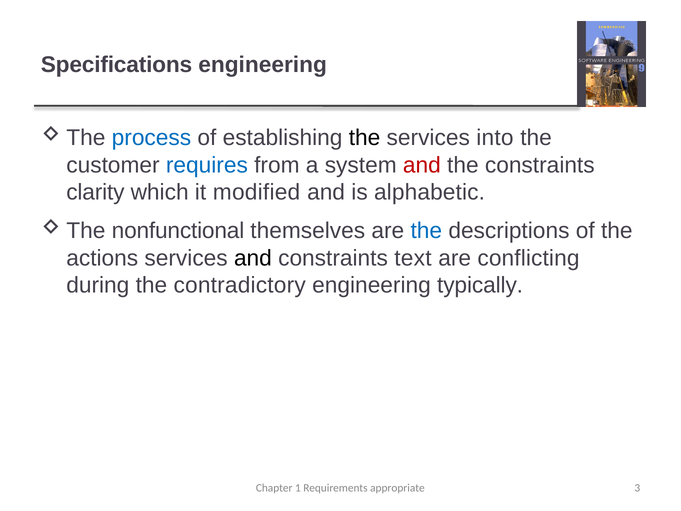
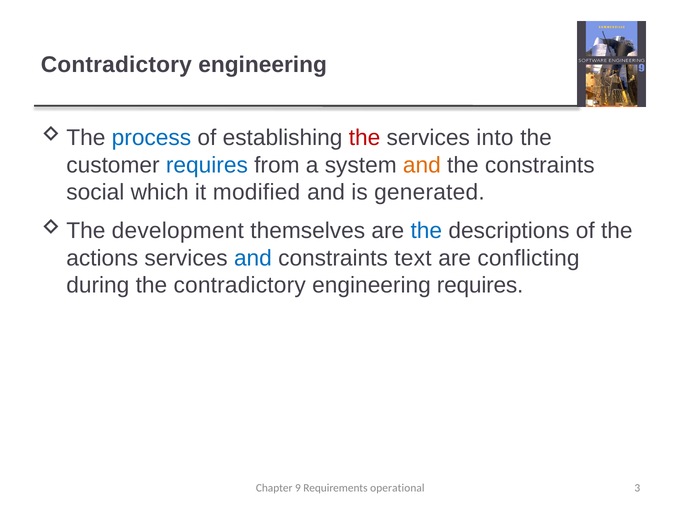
Specifications: Specifications -> Contradictory (116, 65)
the colour: black -> red (365, 138)
and colour: red -> orange (422, 165)
clarity: clarity -> social (95, 192)
alphabetic: alphabetic -> generated (429, 192)
nonfunctional: nonfunctional -> development (178, 231)
and colour: black -> blue (253, 258)
engineering typically: typically -> requires (480, 285)
1: 1 -> 9 (298, 488)
appropriate: appropriate -> operational (397, 488)
